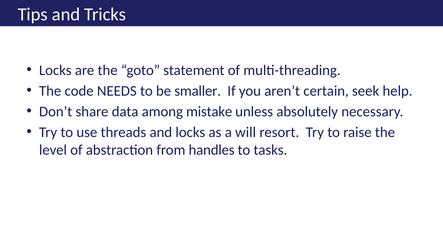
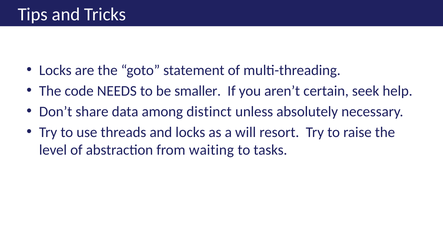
mistake: mistake -> distinct (209, 112)
handles: handles -> waiting (211, 150)
